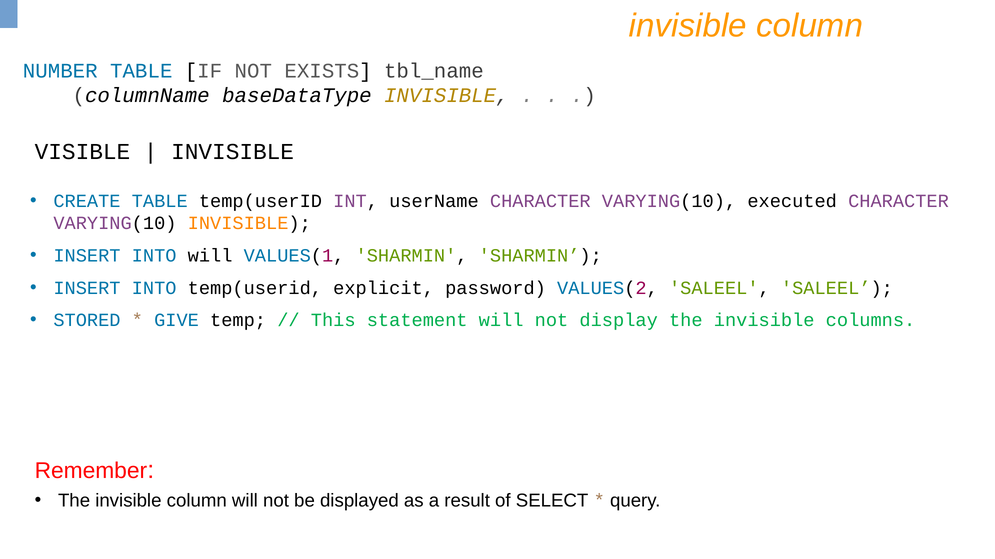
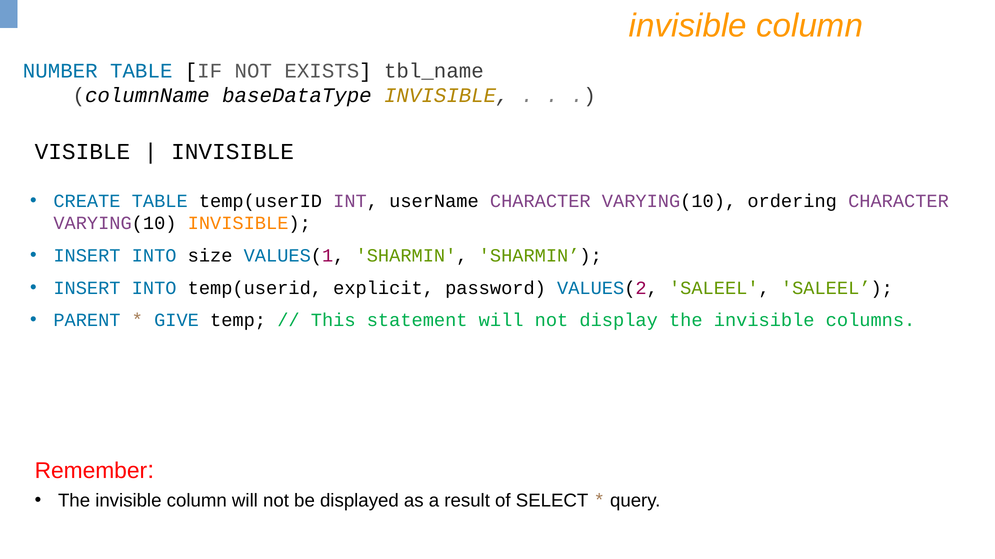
executed: executed -> ordering (792, 201)
INTO will: will -> size (210, 256)
STORED: STORED -> PARENT (87, 321)
